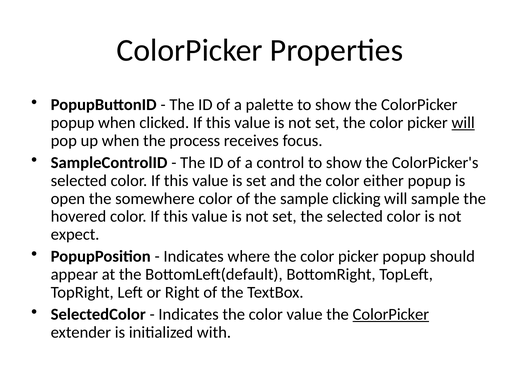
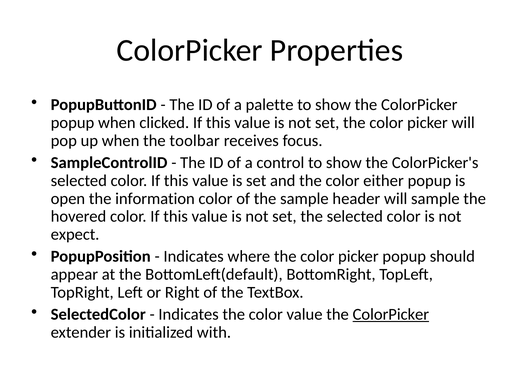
will underline: present -> none (463, 123)
process: process -> toolbar (195, 141)
somewhere: somewhere -> information (155, 199)
clicking: clicking -> header (356, 199)
